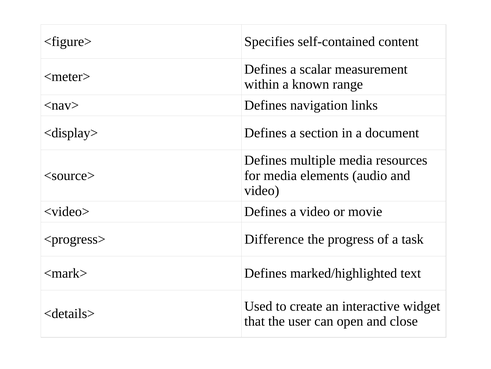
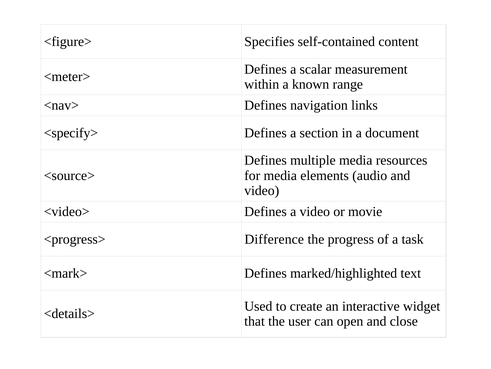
<display>: <display> -> <specify> (71, 133)
